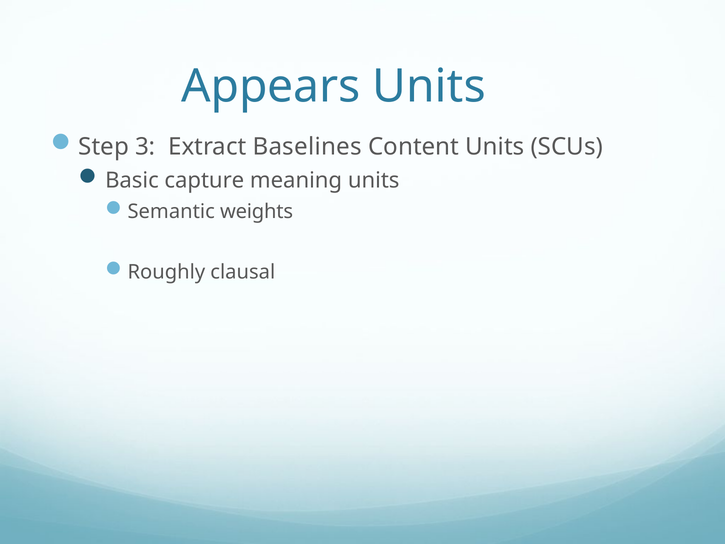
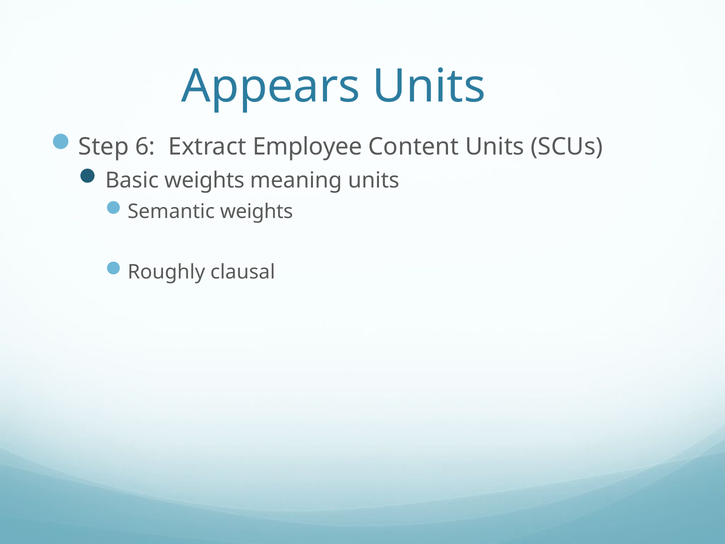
3: 3 -> 6 (145, 147)
Baselines: Baselines -> Employee (307, 147)
Basic capture: capture -> weights (204, 180)
